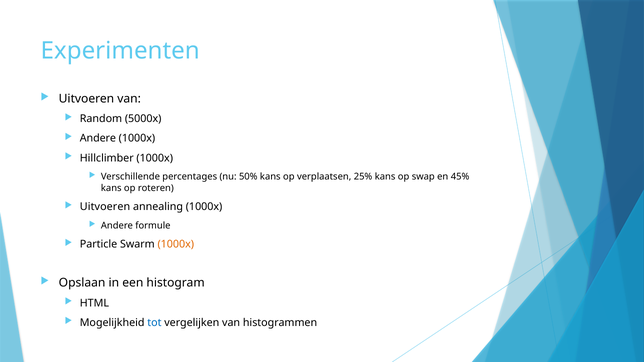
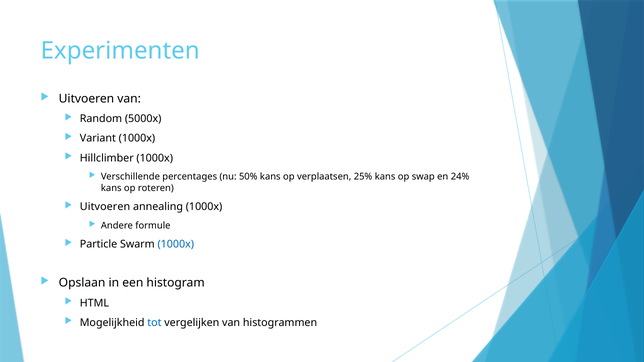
Andere: Andere -> Variant (98, 139)
45%: 45% -> 24% (460, 177)
1000x colour: orange -> blue (176, 245)
